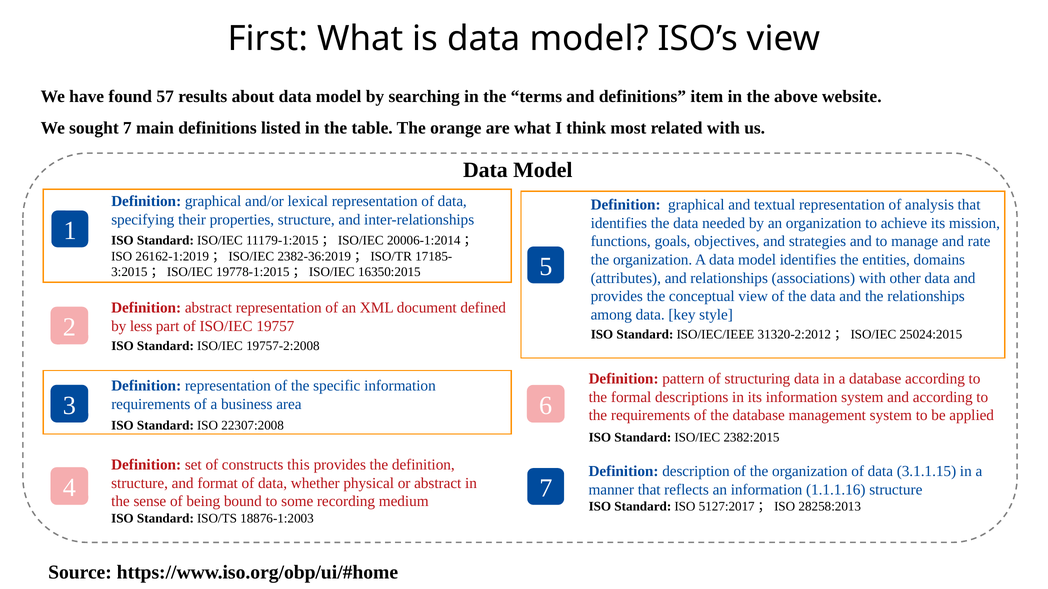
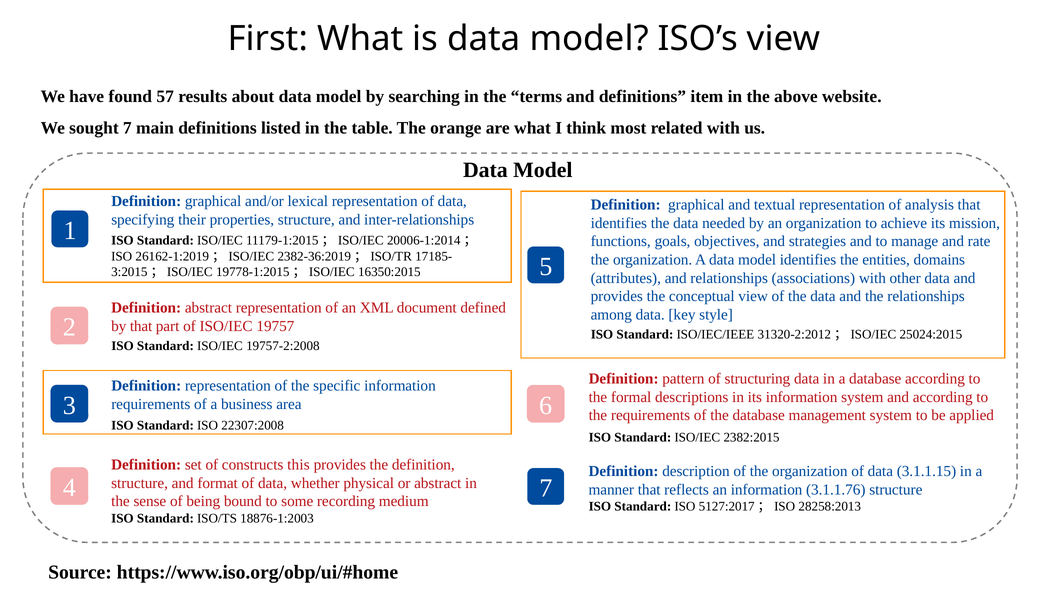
by less: less -> that (141, 326)
1.1.1.16: 1.1.1.16 -> 3.1.1.76 (836, 490)
